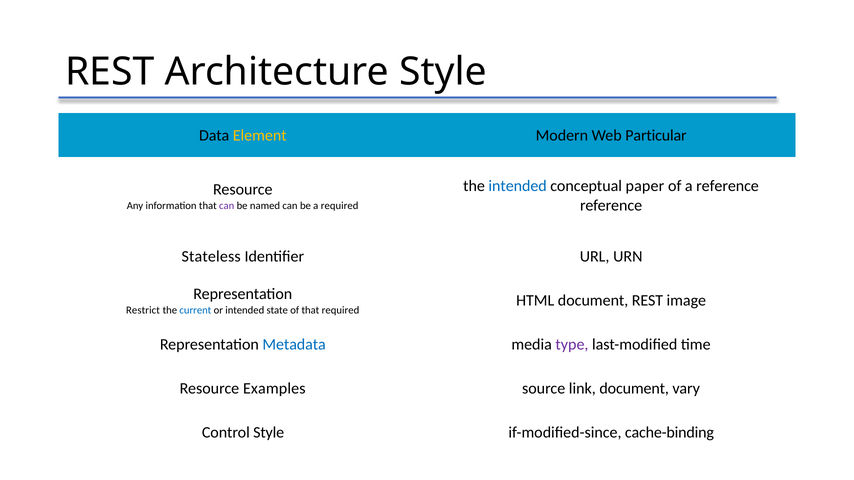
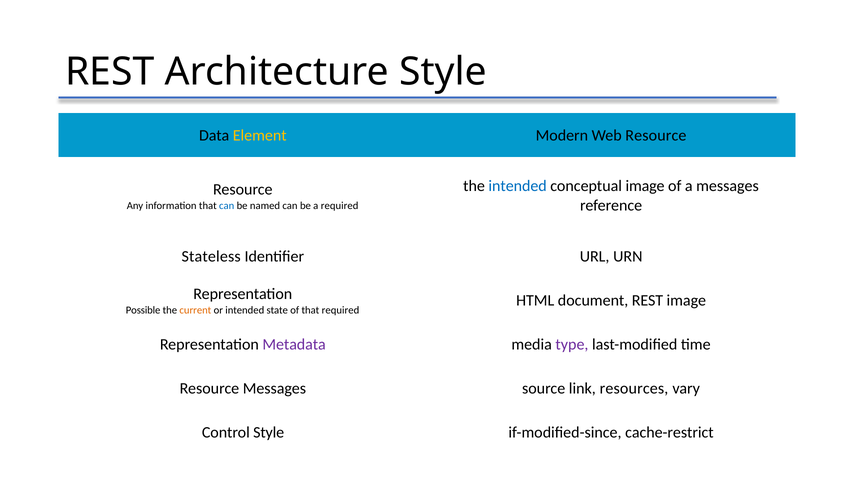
Web Particular: Particular -> Resource (656, 135)
conceptual paper: paper -> image (645, 186)
a reference: reference -> messages (727, 186)
can colour: purple -> blue (227, 206)
Restrict: Restrict -> Possible (143, 310)
current colour: blue -> orange (195, 310)
Metadata colour: blue -> purple (294, 345)
Resource Examples: Examples -> Messages (274, 389)
link document: document -> resources (634, 389)
cache-binding: cache-binding -> cache-restrict (669, 433)
